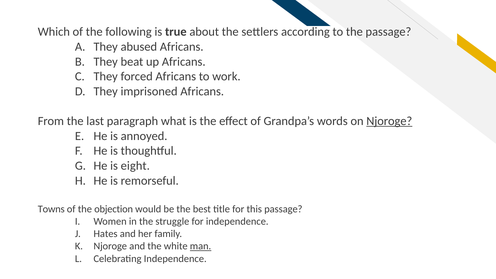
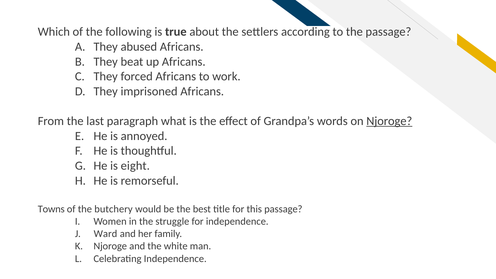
objection: objection -> butchery (114, 209)
Hates: Hates -> Ward (105, 234)
man underline: present -> none (201, 246)
